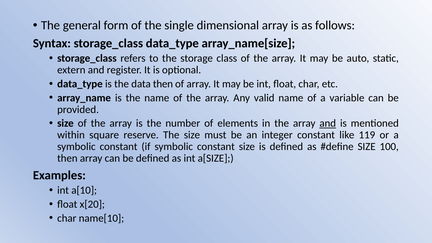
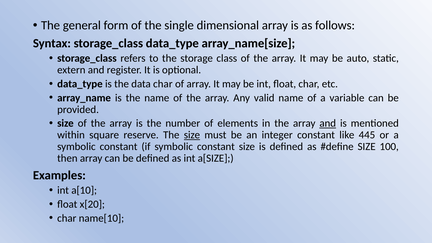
data then: then -> char (163, 84)
size underline: none -> present (192, 135)
119: 119 -> 445 (367, 135)
